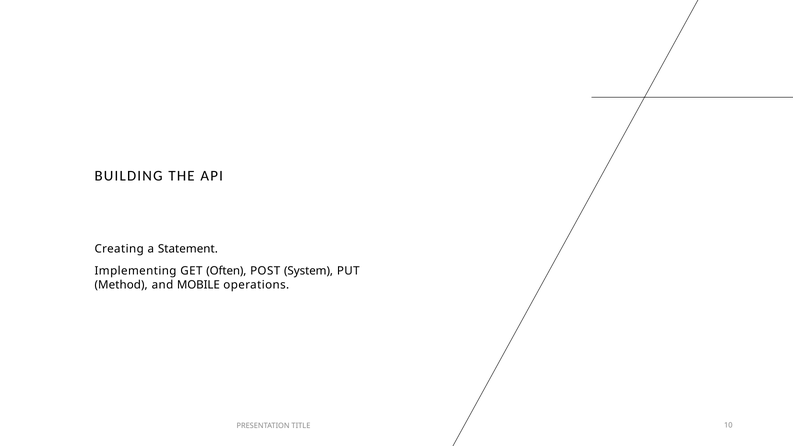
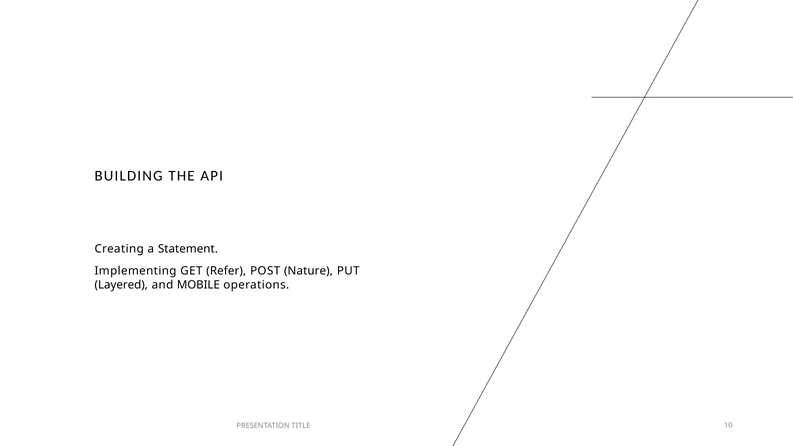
Often: Often -> Refer (226, 271)
System: System -> Nature (308, 271)
Method: Method -> Layered (121, 285)
